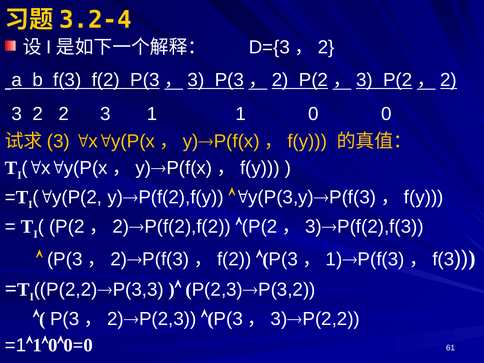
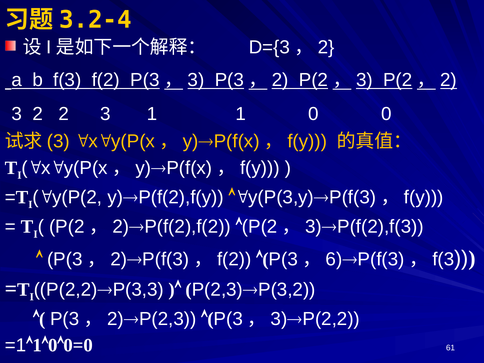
1: 1 -> 6 (334, 259)
